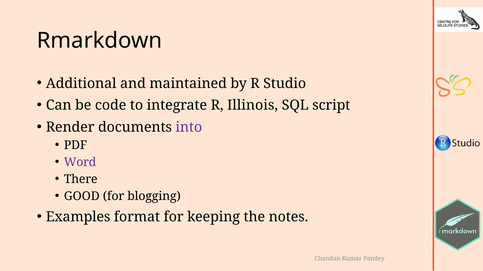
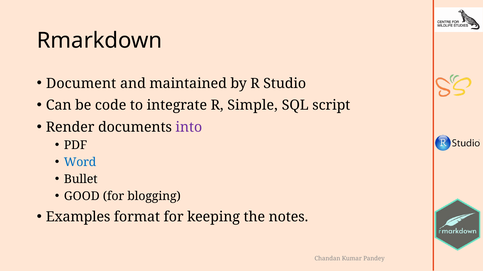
Additional: Additional -> Document (81, 84)
Illinois: Illinois -> Simple (253, 106)
Word colour: purple -> blue (80, 163)
There: There -> Bullet (81, 180)
